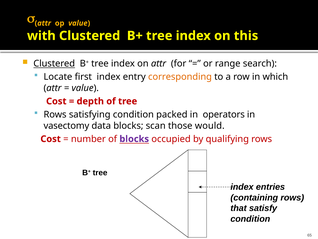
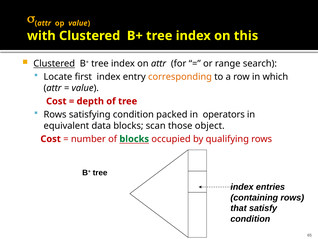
vasectomy: vasectomy -> equivalent (66, 125)
would: would -> object (210, 125)
blocks colour: purple -> green (134, 139)
